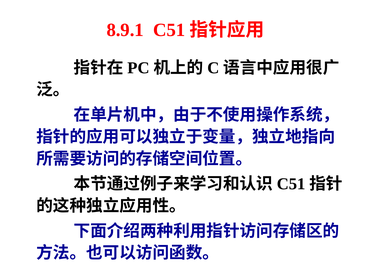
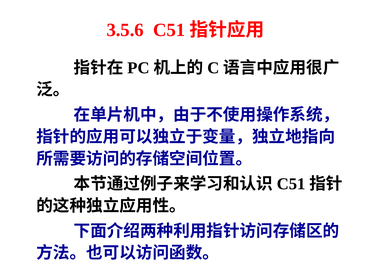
8.9.1: 8.9.1 -> 3.5.6 (125, 30)
